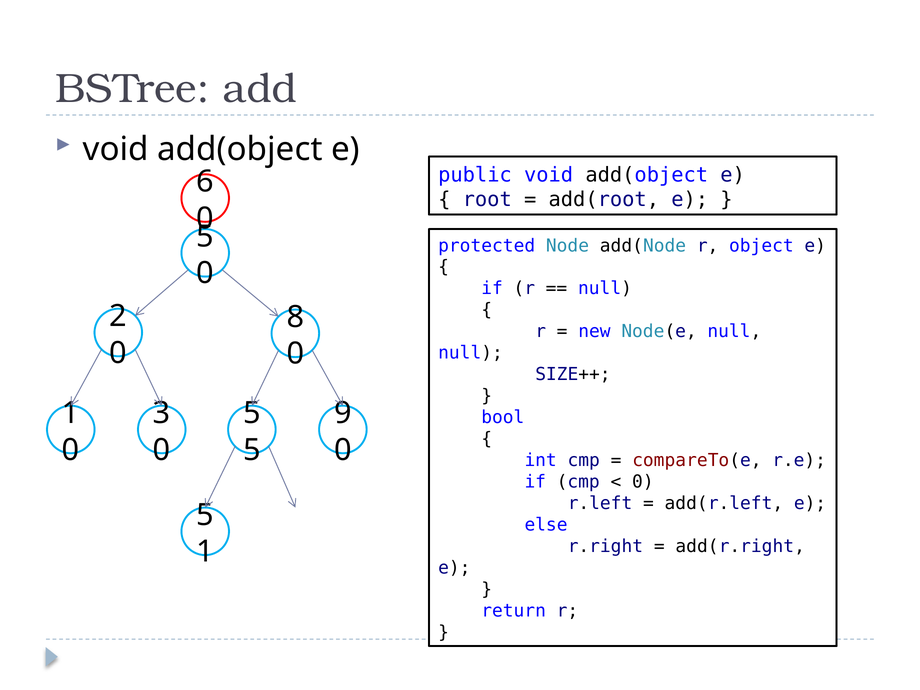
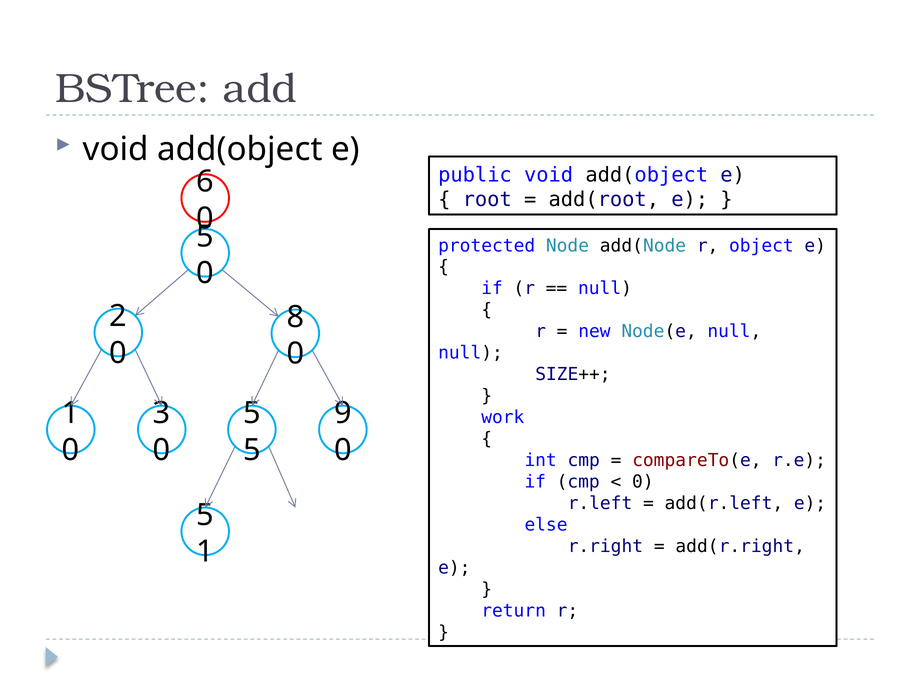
bool: bool -> work (503, 417)
